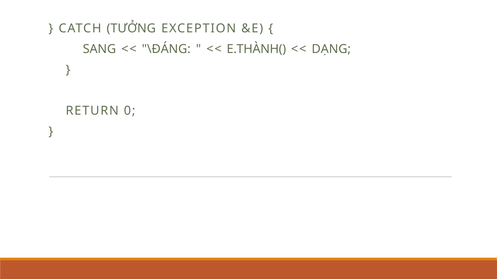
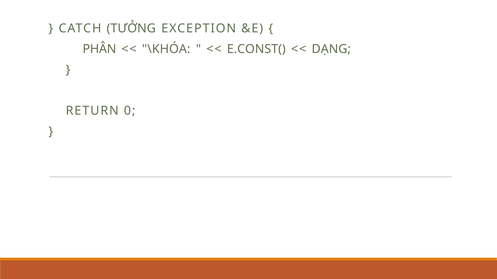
SANG: SANG -> PHÂN (99, 49)
\ĐÁNG: \ĐÁNG -> \KHÓA (166, 49)
E.THÀNH(: E.THÀNH( -> E.CONST( (256, 49)
